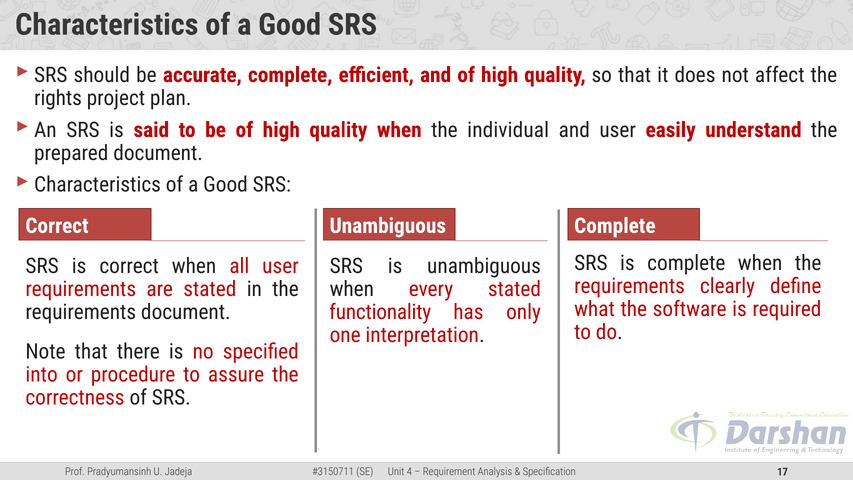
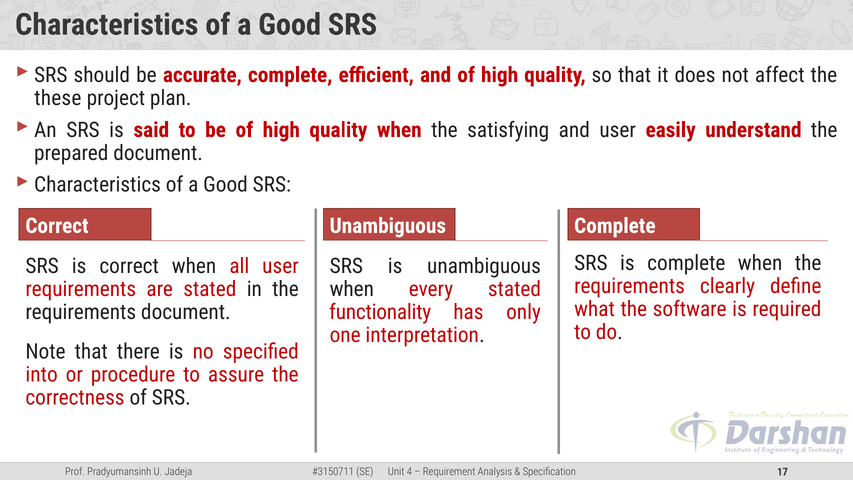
rights: rights -> these (58, 98)
individual: individual -> satisfying (508, 130)
